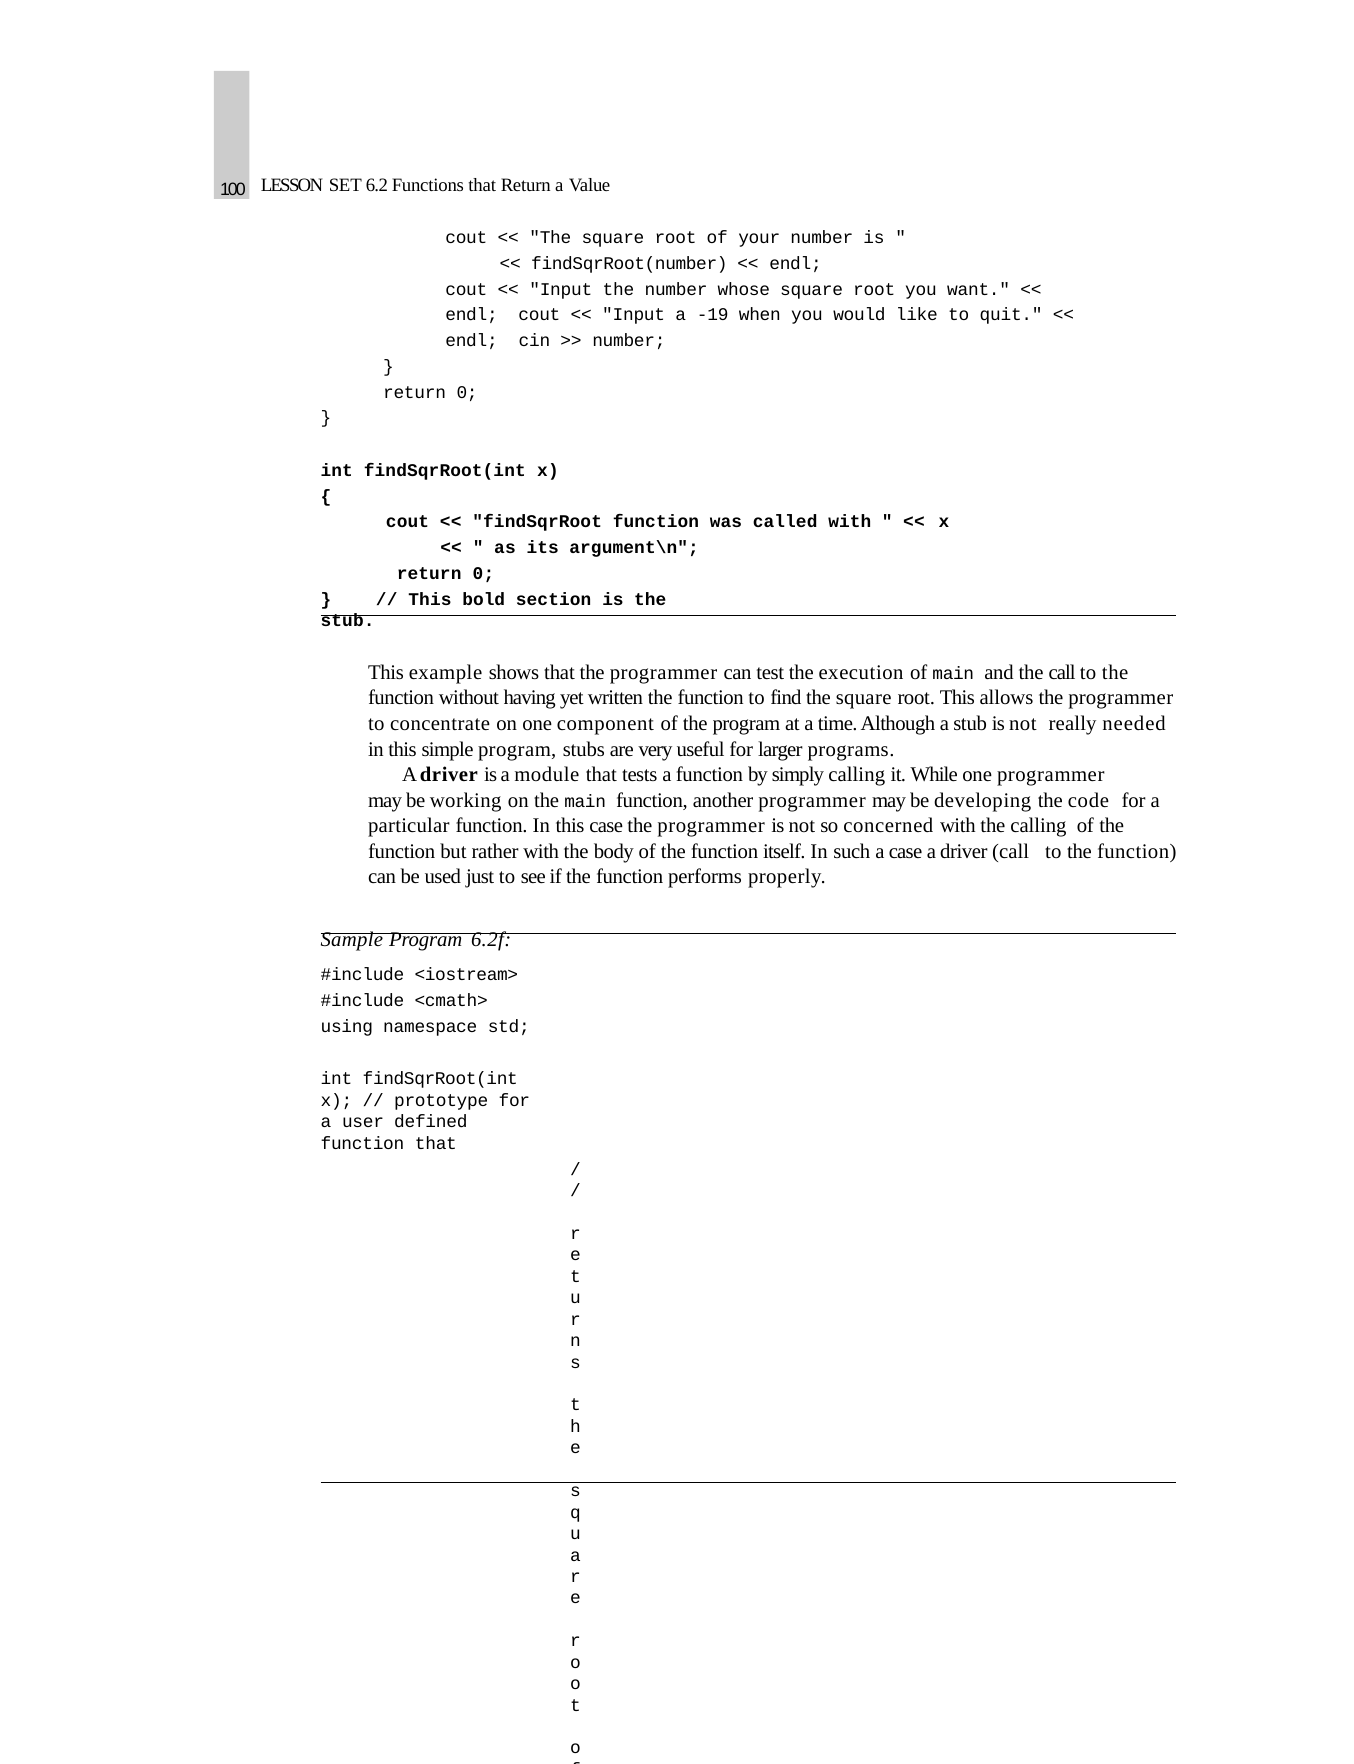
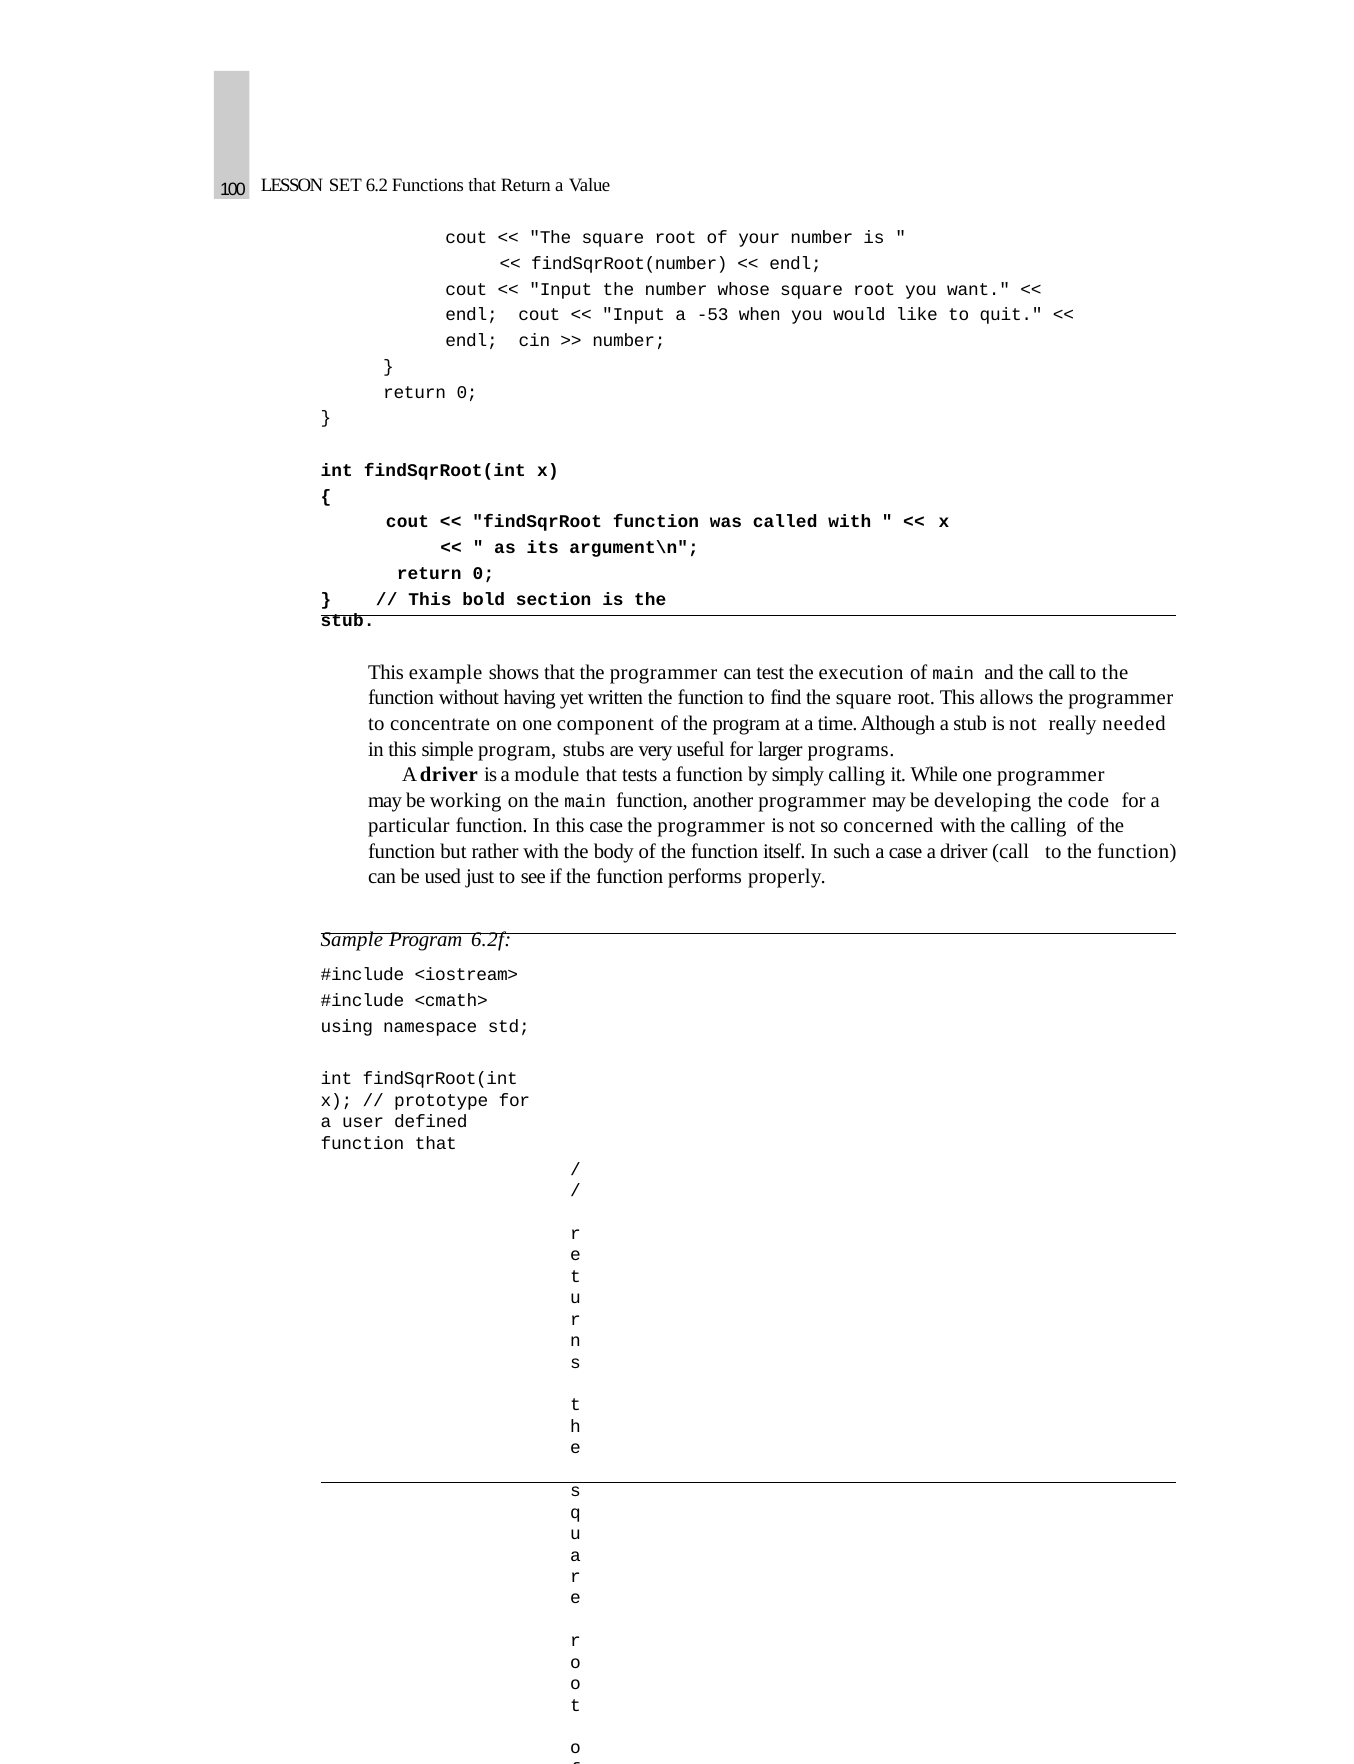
-19: -19 -> -53 (713, 315)
